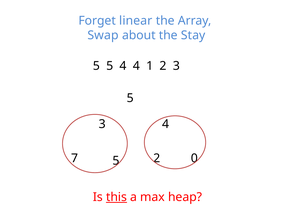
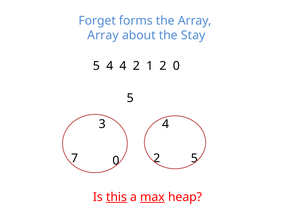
linear: linear -> forms (136, 21)
Swap: Swap -> Array (103, 35)
5 5: 5 -> 4 (110, 66)
4 4: 4 -> 2 (136, 66)
2 3: 3 -> 0 (176, 66)
7 5: 5 -> 0 (116, 160)
2 0: 0 -> 5 (194, 158)
max underline: none -> present (152, 197)
